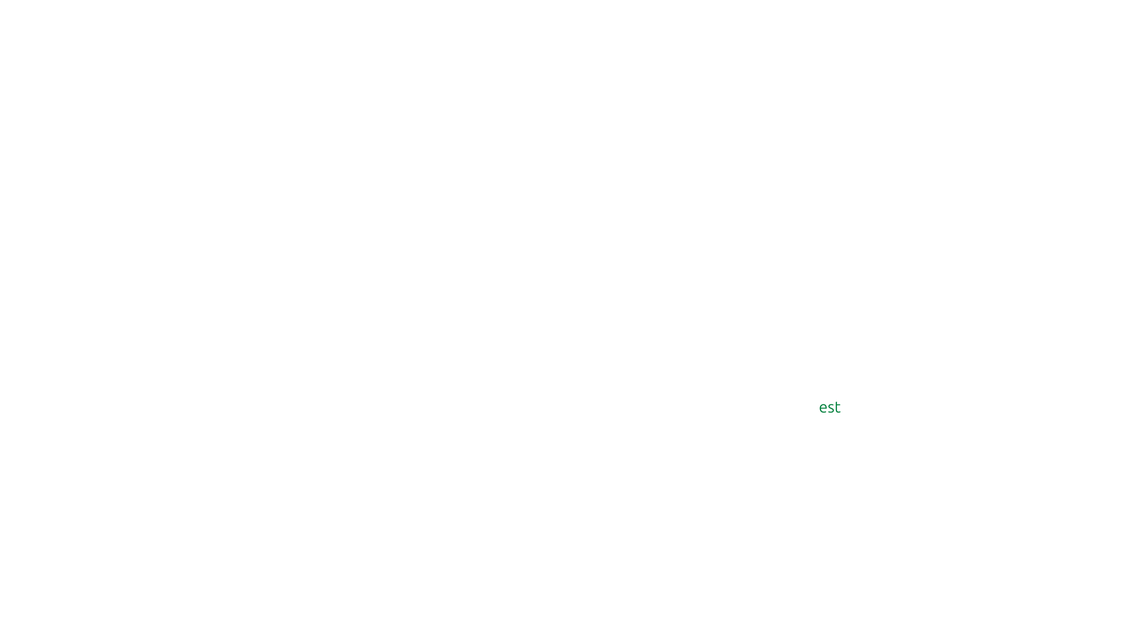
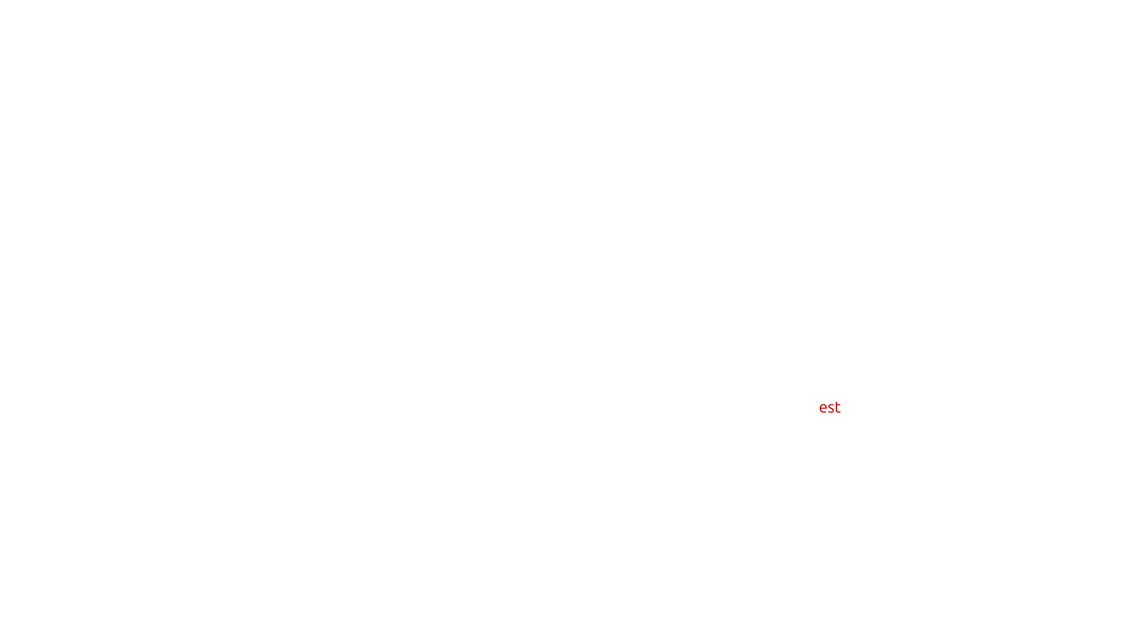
est colour: green -> red (830, 407)
